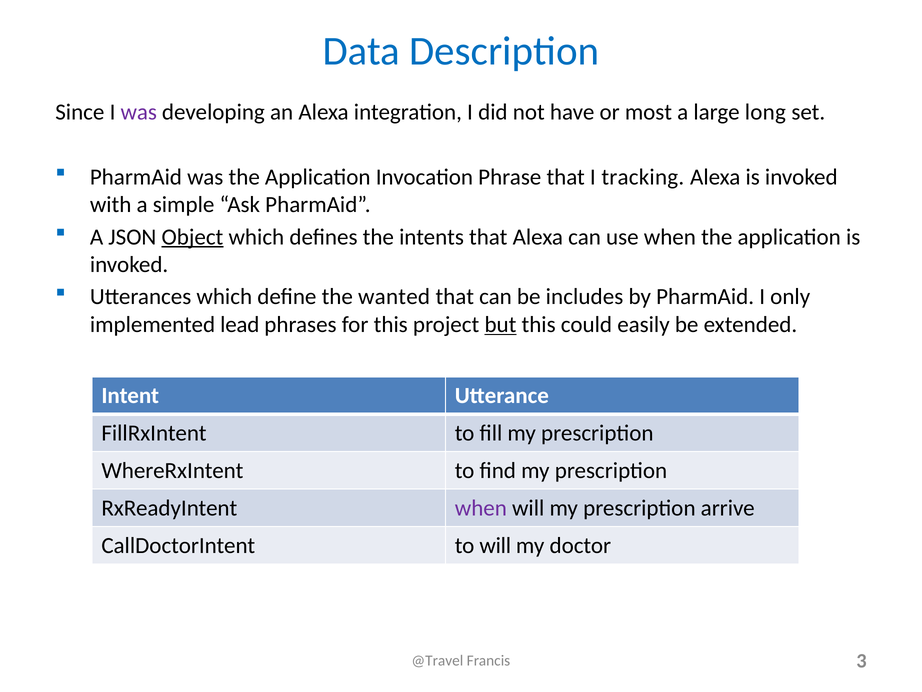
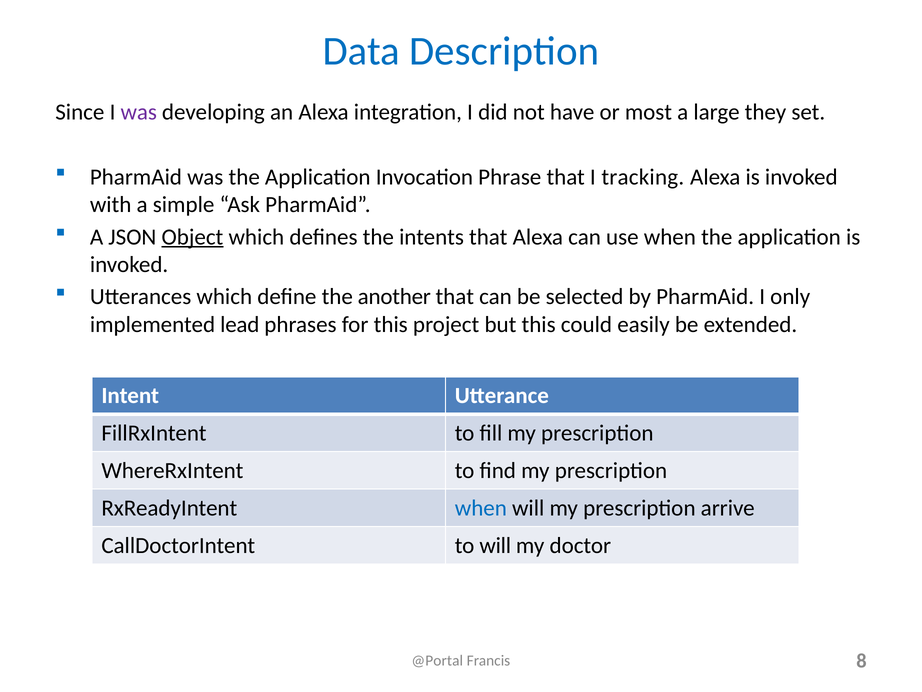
long: long -> they (765, 112)
wanted: wanted -> another (394, 297)
includes: includes -> selected (585, 297)
but underline: present -> none (500, 324)
when colour: purple -> blue (481, 508)
@Travel: @Travel -> @Portal (437, 660)
3: 3 -> 8 (862, 660)
